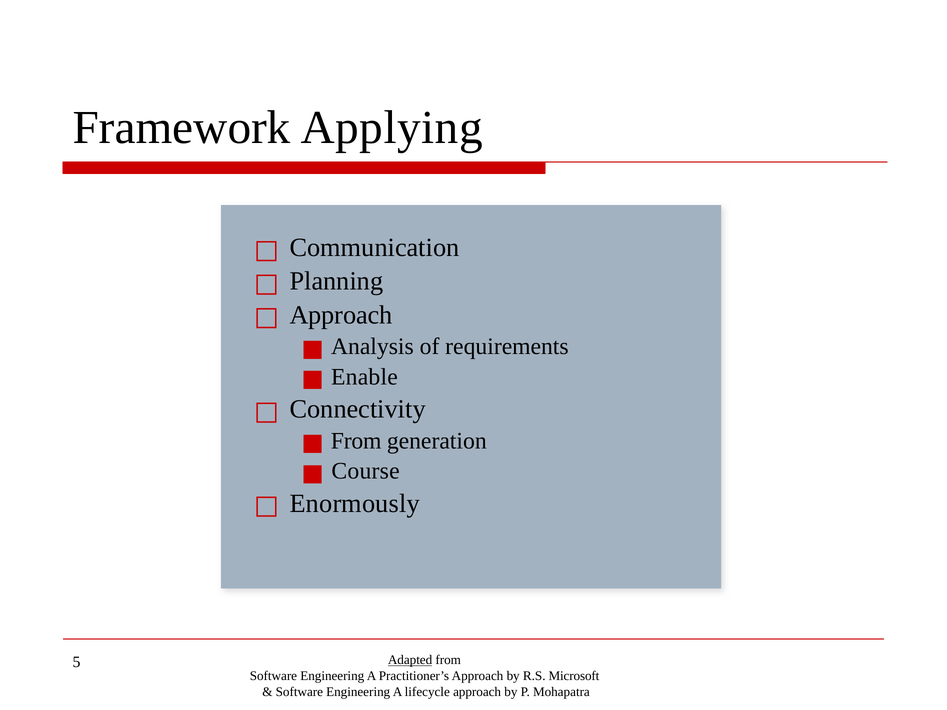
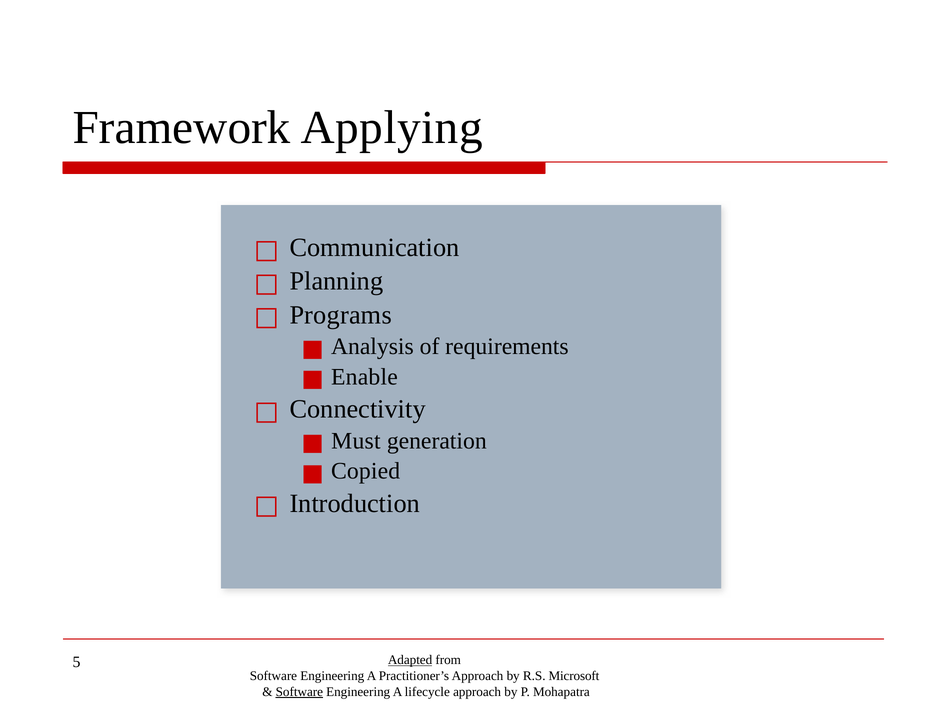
Approach: Approach -> Programs (341, 315)
From: From -> Must (356, 441)
Course: Course -> Copied (366, 471)
Enormously: Enormously -> Introduction (355, 504)
Software underline: none -> present (299, 692)
